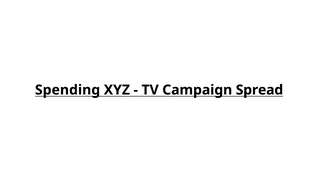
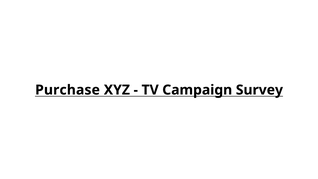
Spending: Spending -> Purchase (68, 90)
Spread: Spread -> Survey (259, 90)
